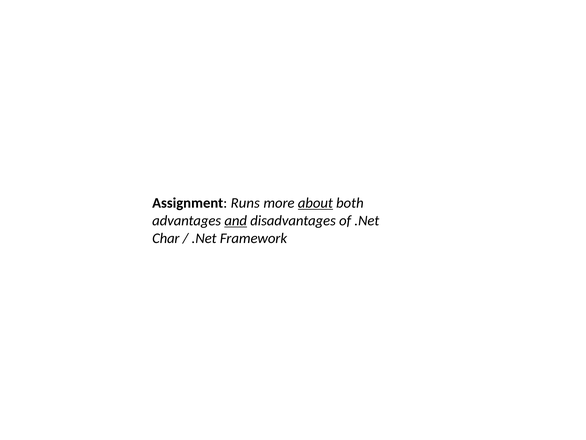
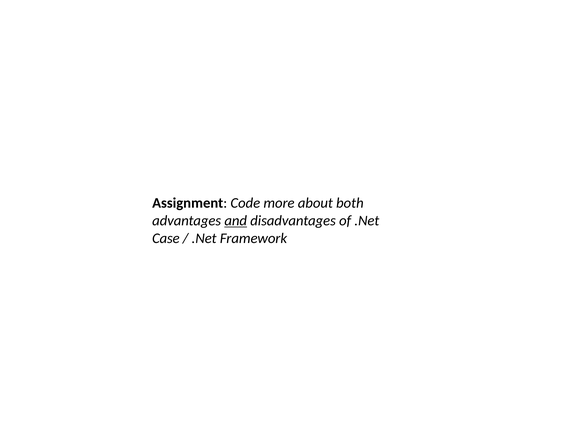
Runs: Runs -> Code (245, 203)
about underline: present -> none (315, 203)
Char: Char -> Case (166, 238)
